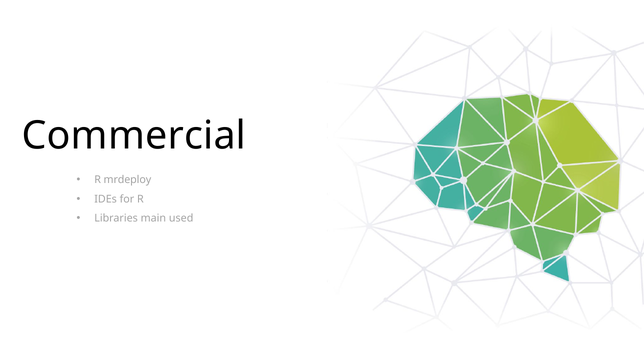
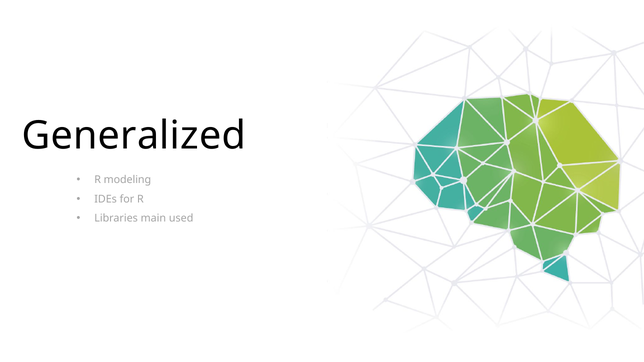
Commercial: Commercial -> Generalized (134, 136)
mrdeploy: mrdeploy -> modeling (127, 180)
